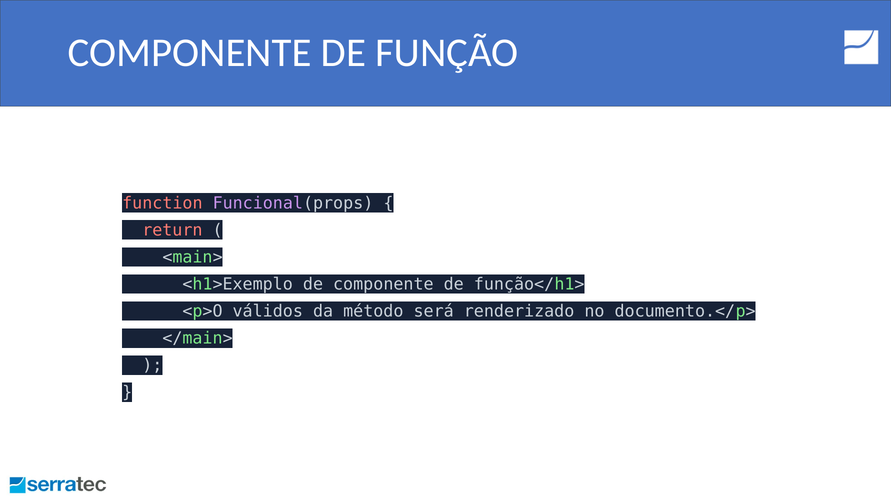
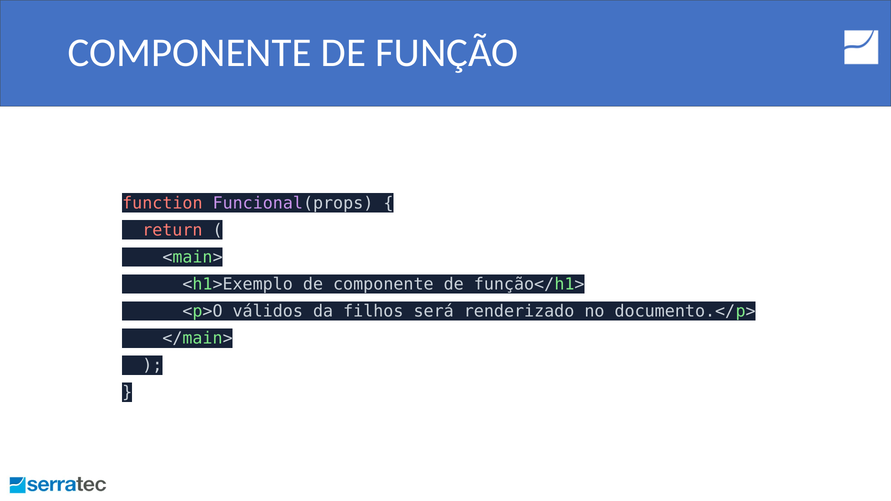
método: método -> filhos (373, 311)
